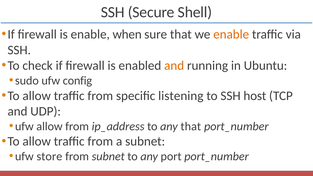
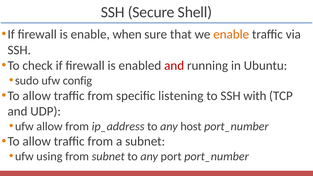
and colour: orange -> red (174, 66)
host: host -> with (255, 96)
any that: that -> host (191, 126)
store: store -> using (49, 156)
